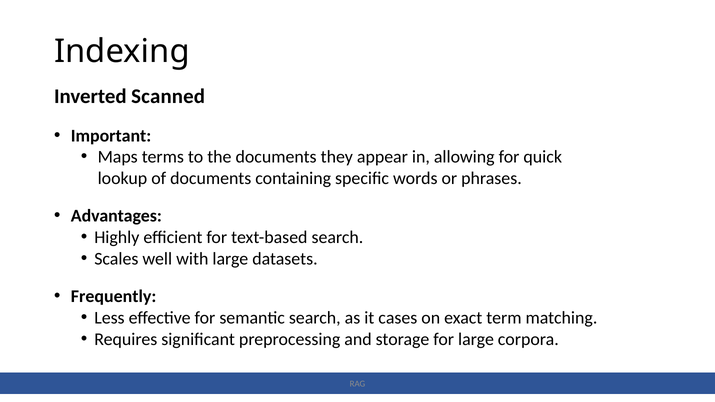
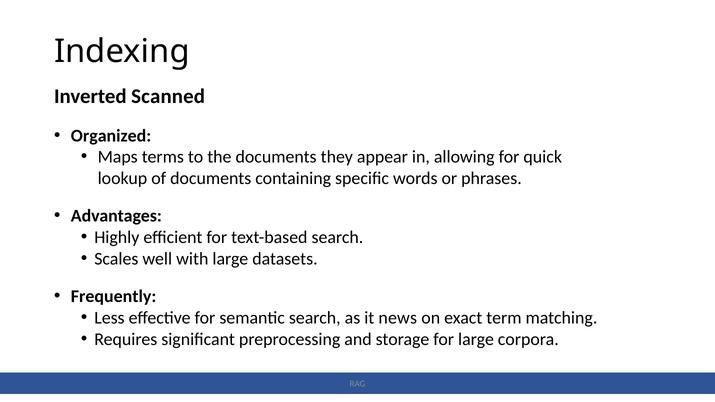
Important: Important -> Organized (111, 136)
cases: cases -> news (398, 318)
